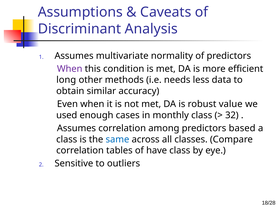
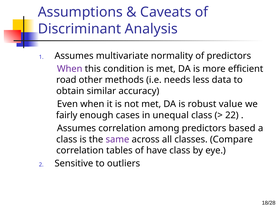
long: long -> road (66, 80)
used: used -> fairly (67, 115)
monthly: monthly -> unequal (171, 115)
32: 32 -> 22 (232, 115)
same colour: blue -> purple (117, 140)
